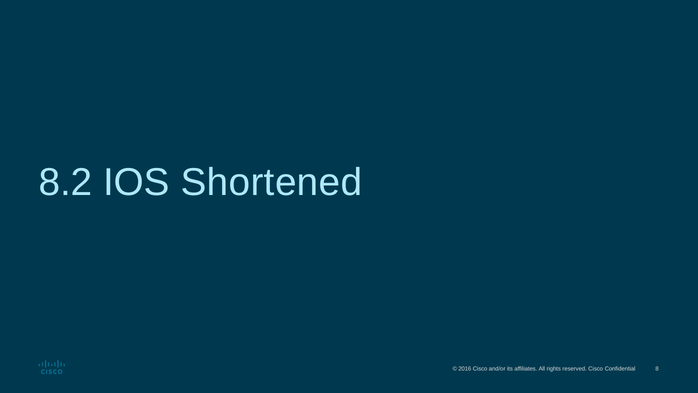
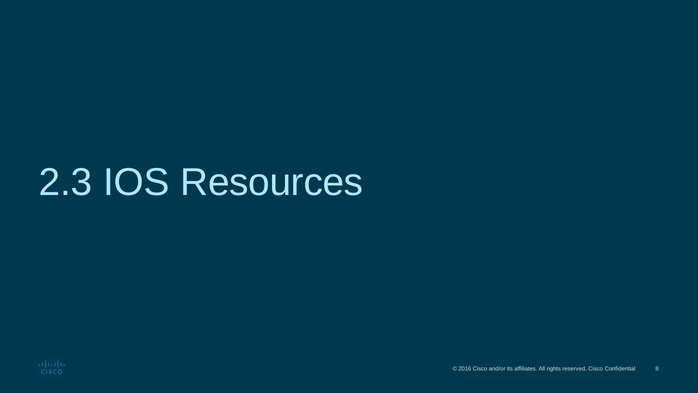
8.2: 8.2 -> 2.3 (66, 182)
Shortened: Shortened -> Resources (272, 182)
